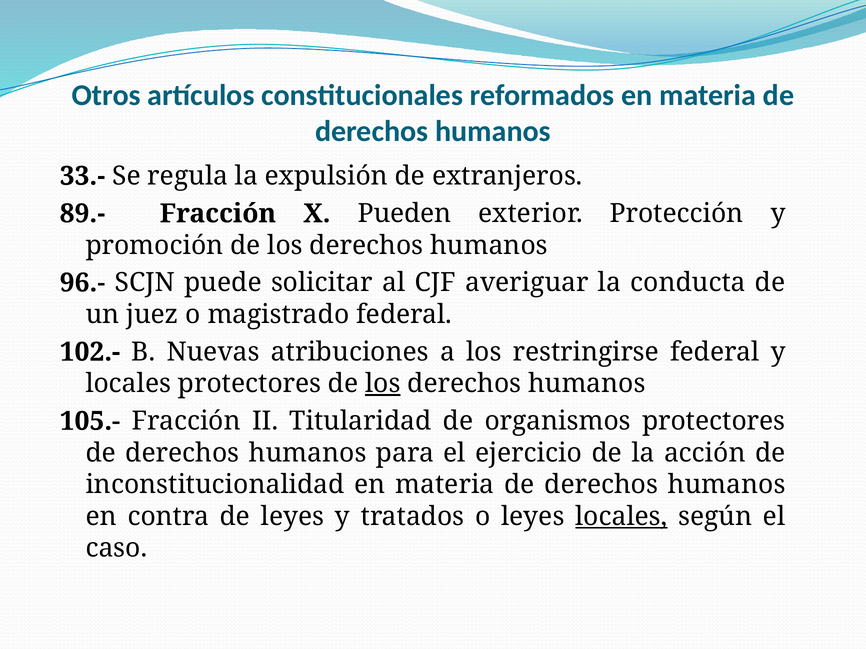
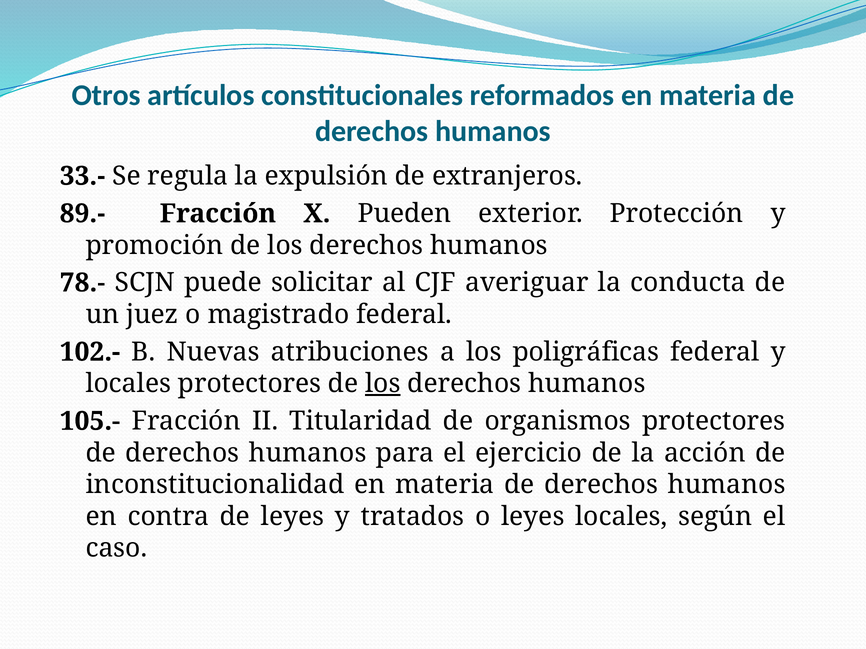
96.-: 96.- -> 78.- (83, 283)
restringirse: restringirse -> poligráficas (586, 352)
locales underline: present -> none (621, 517)
